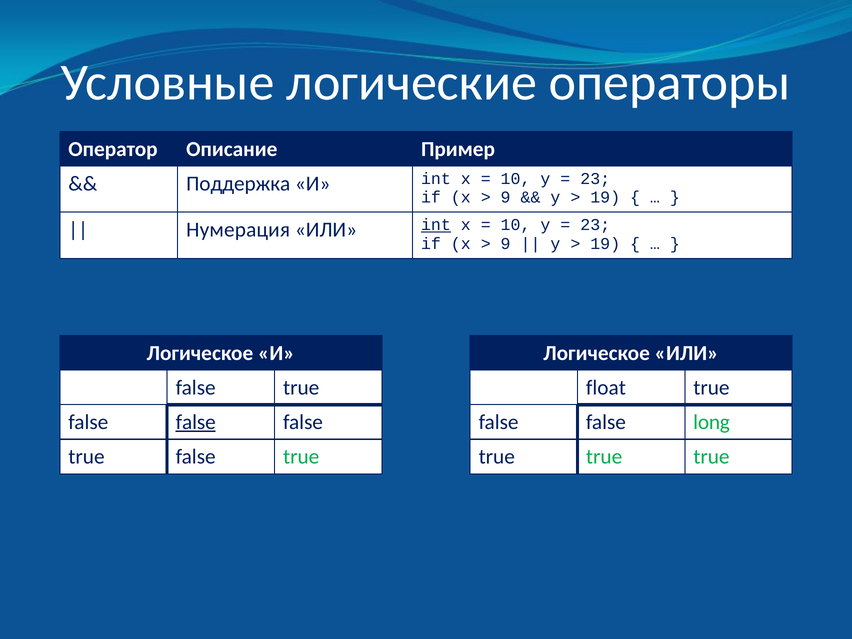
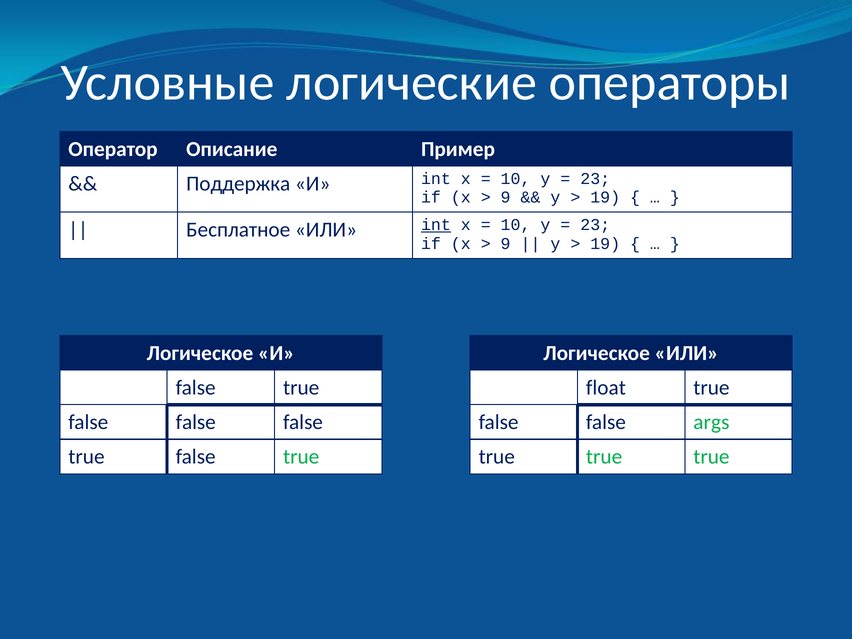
Нумерация: Нумерация -> Бесплатное (238, 230)
false underline: present -> none (196, 422)
long: long -> args (711, 422)
